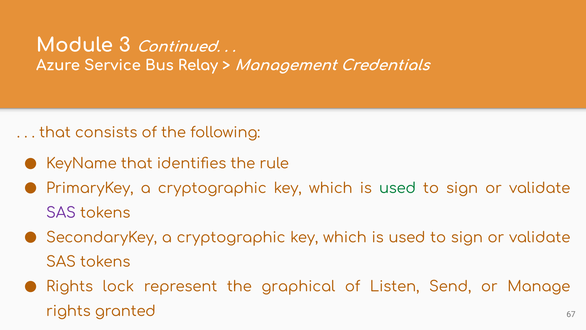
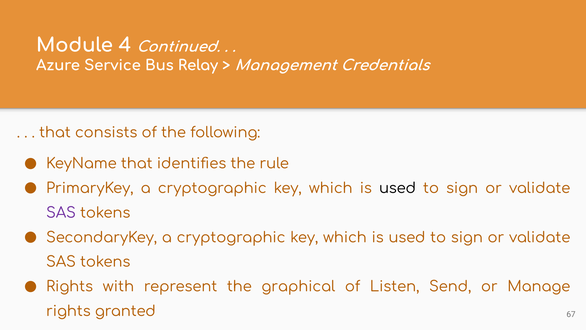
3: 3 -> 4 (125, 45)
used colour: green -> black (398, 188)
lock: lock -> with (118, 286)
